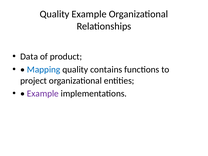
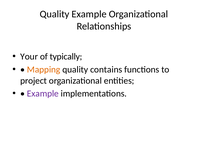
Data: Data -> Your (29, 57)
product: product -> typically (66, 57)
Mapping colour: blue -> orange (44, 70)
